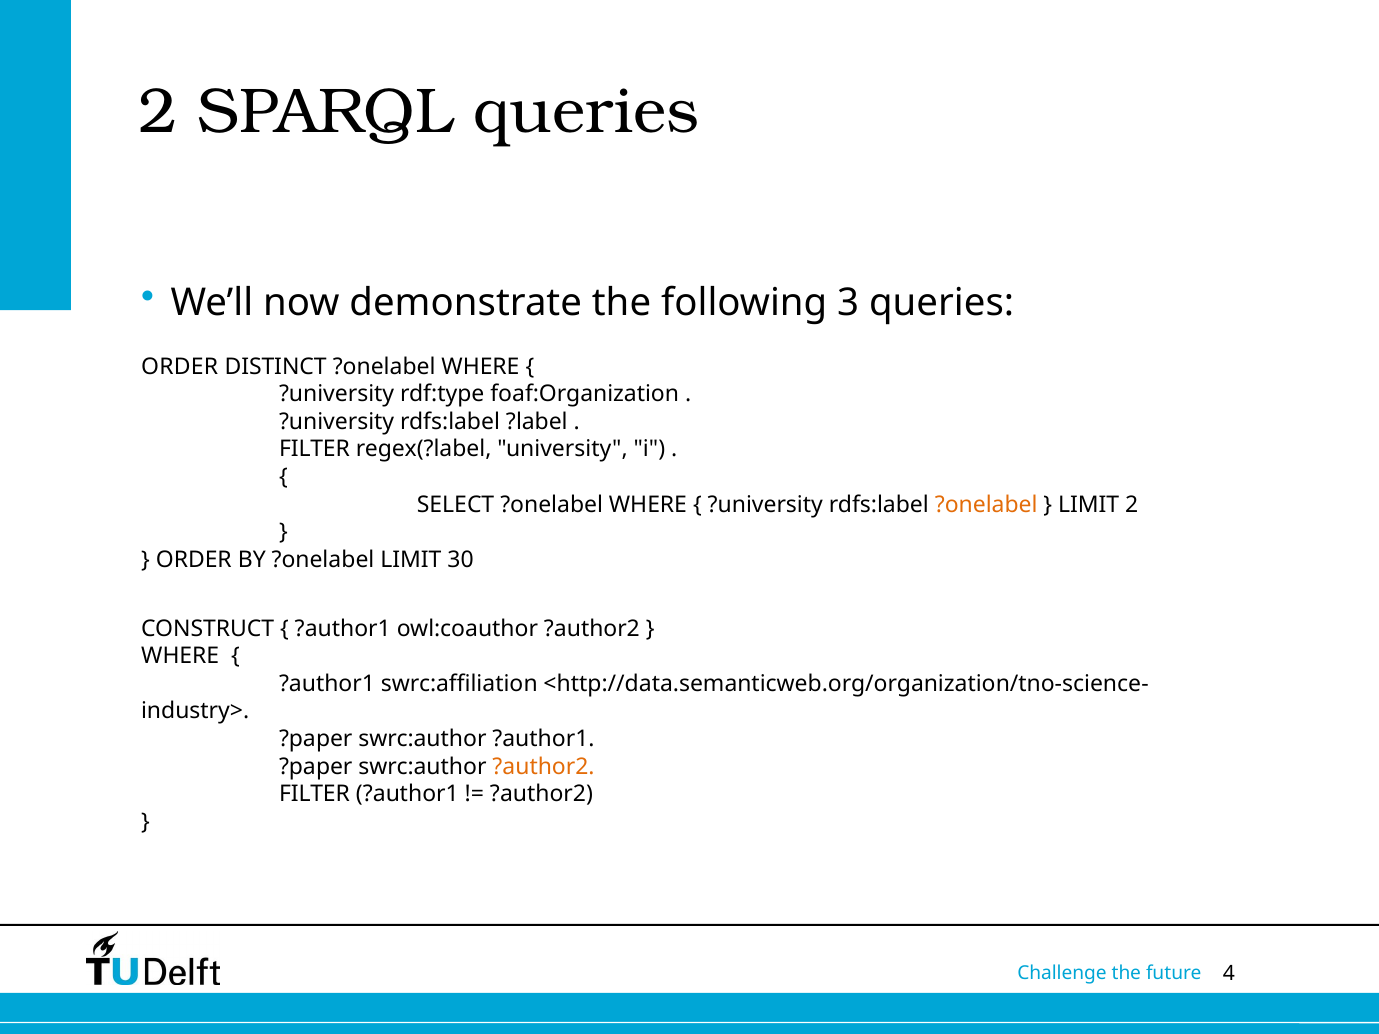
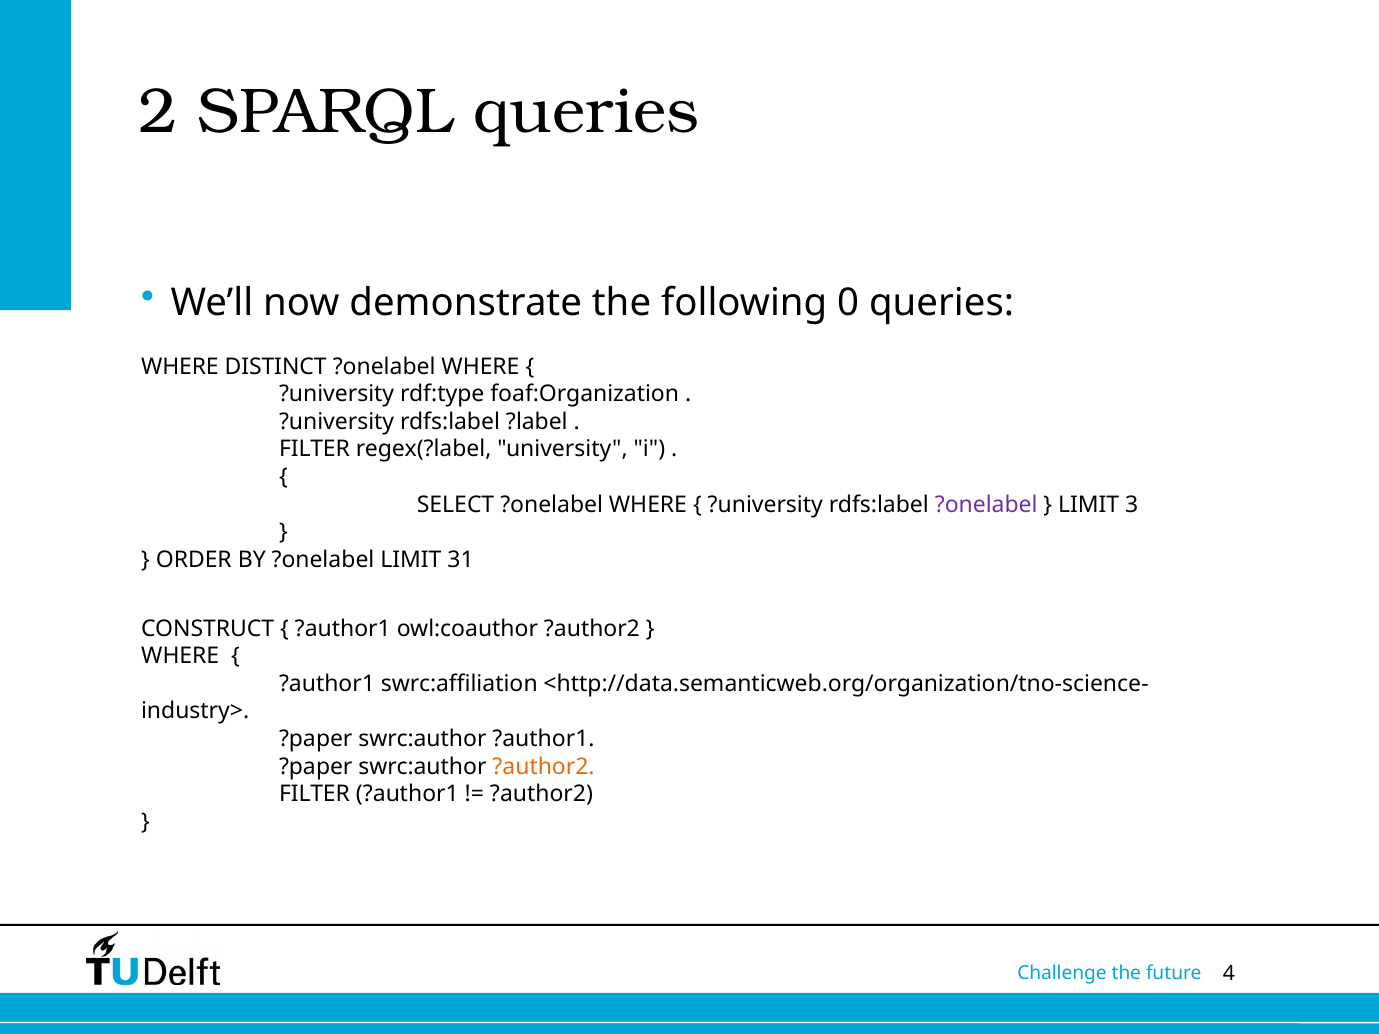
3: 3 -> 0 (848, 303)
ORDER: ORDER -> WHERE (180, 367)
?onelabel colour: orange -> purple (986, 505)
LIMIT 2: 2 -> 3 (1132, 505)
30: 30 -> 31 (460, 560)
